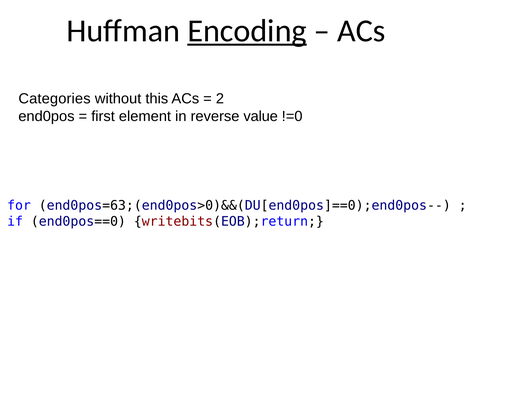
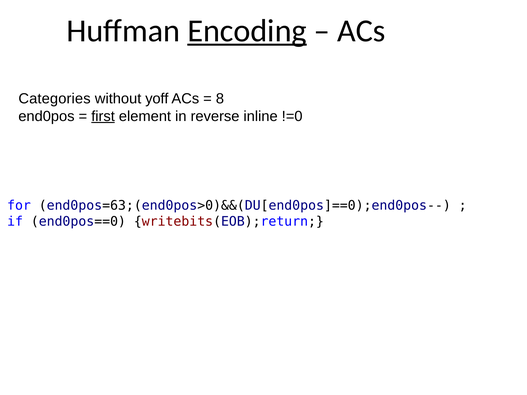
this: this -> yoff (157, 99)
2: 2 -> 8 (220, 99)
first underline: none -> present (103, 116)
value: value -> inline (261, 116)
